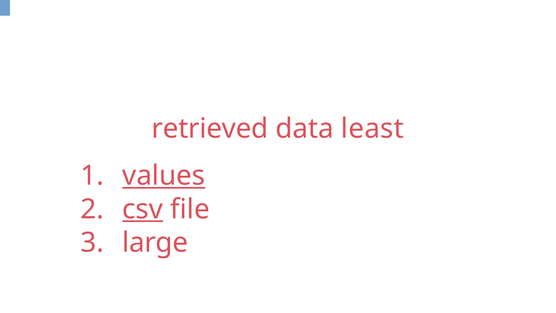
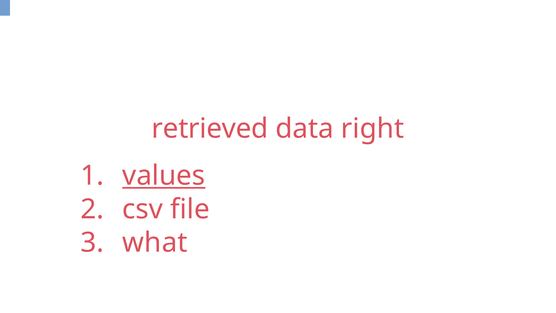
least: least -> right (373, 128)
csv underline: present -> none (143, 209)
large: large -> what (155, 242)
